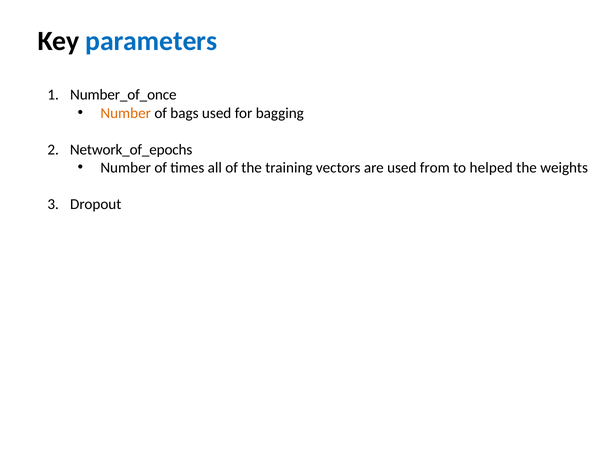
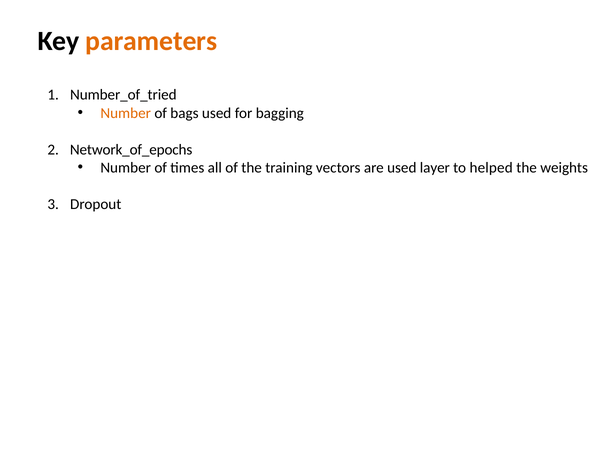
parameters colour: blue -> orange (151, 41)
Number_of_once: Number_of_once -> Number_of_tried (123, 95)
from: from -> layer (435, 168)
